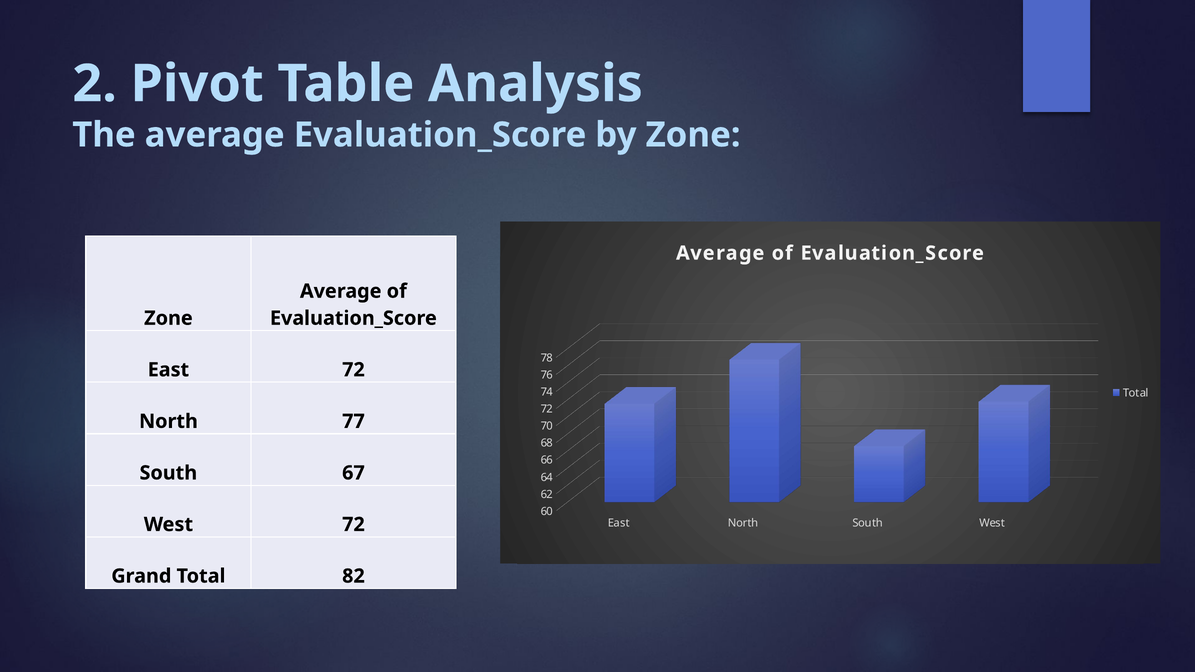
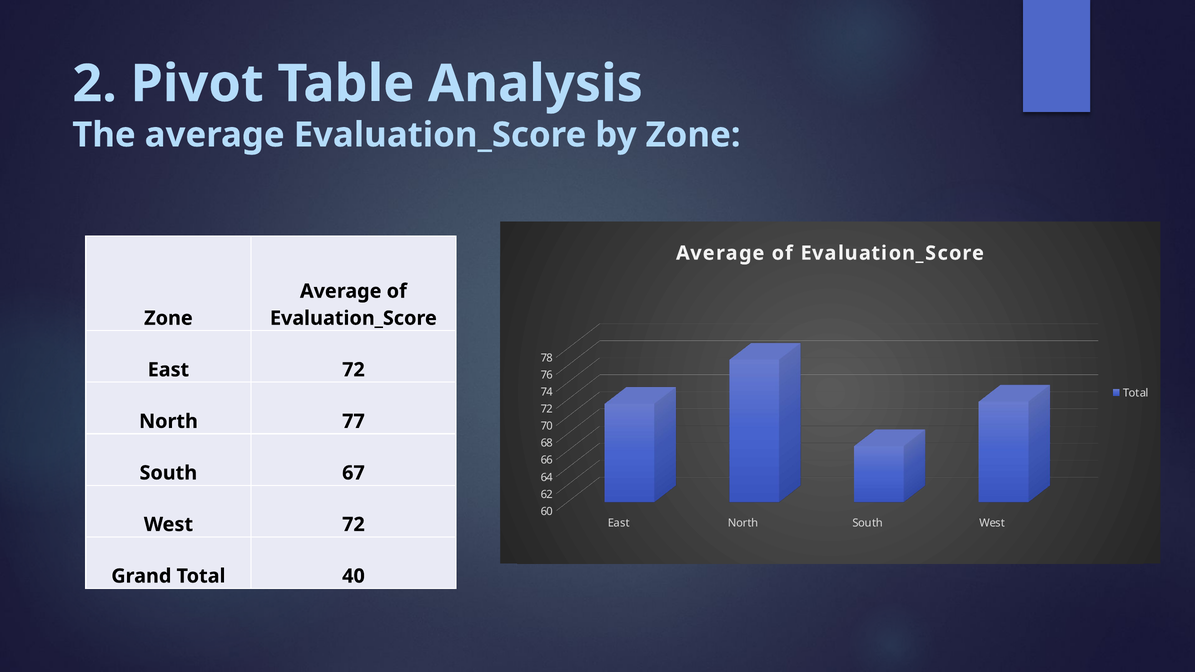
82: 82 -> 40 (353, 576)
